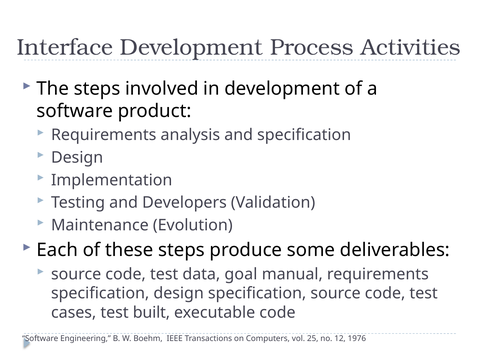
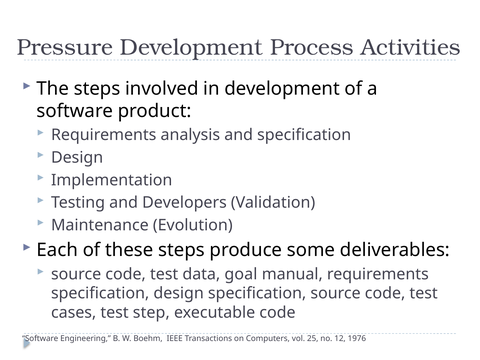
Interface: Interface -> Pressure (65, 48)
built: built -> step (151, 312)
